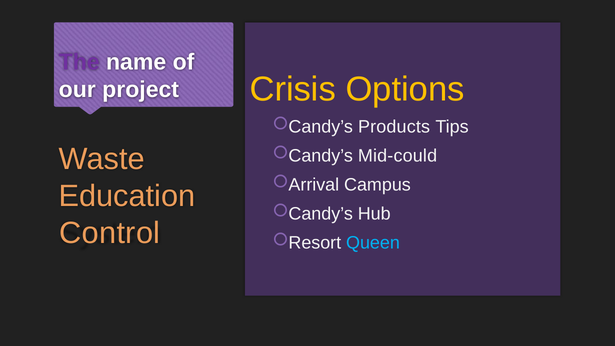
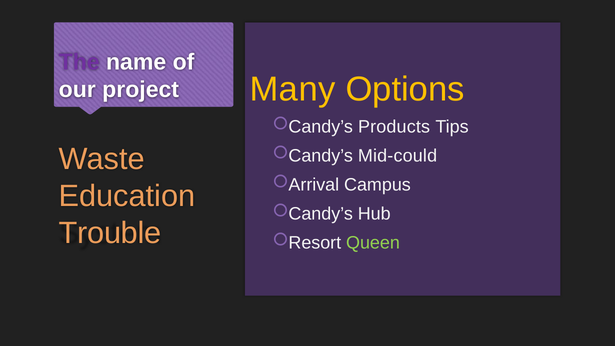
Crisis: Crisis -> Many (293, 89)
Control: Control -> Trouble (110, 233)
Queen colour: light blue -> light green (373, 243)
